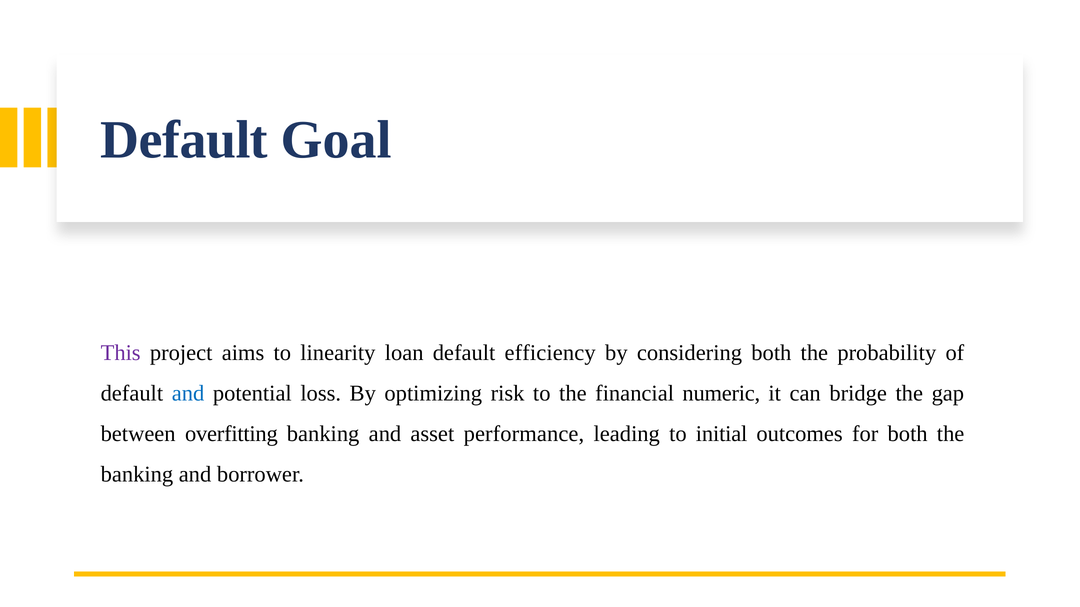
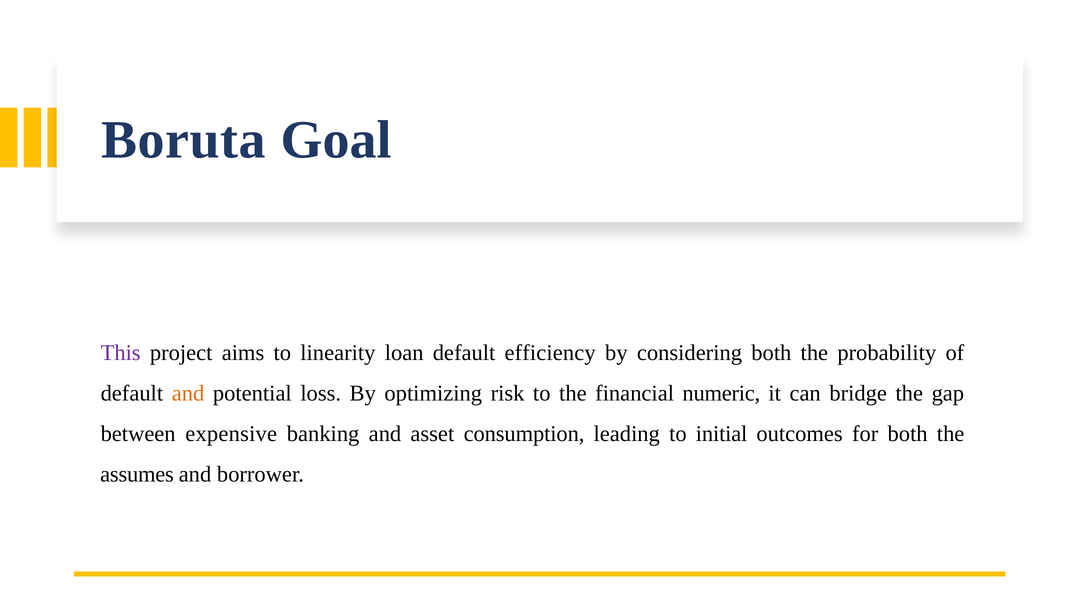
Default: Default -> Boruta (184, 140)
and colour: blue -> orange (188, 394)
overfitting: overfitting -> expensive (231, 434)
performance: performance -> consumption (524, 434)
banking: banking -> assumes (137, 475)
